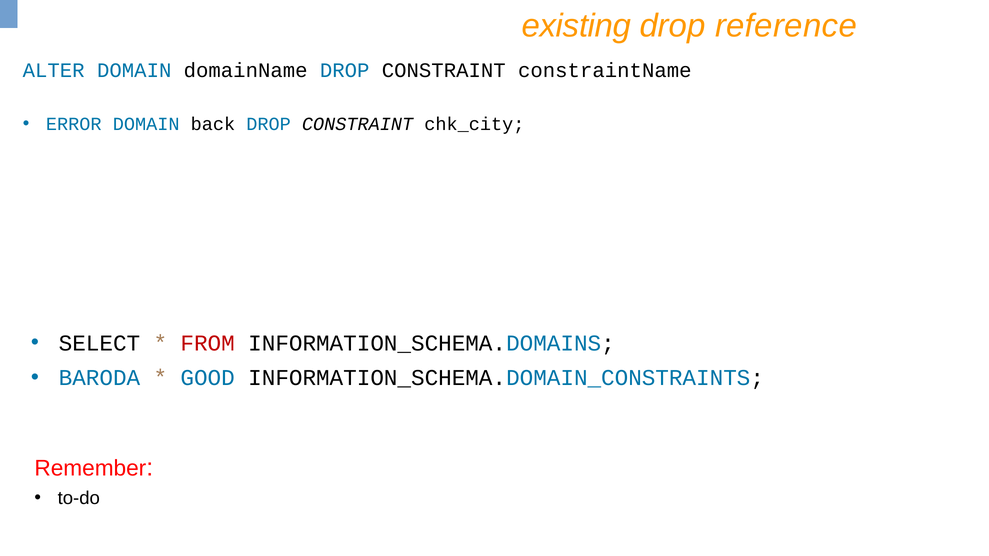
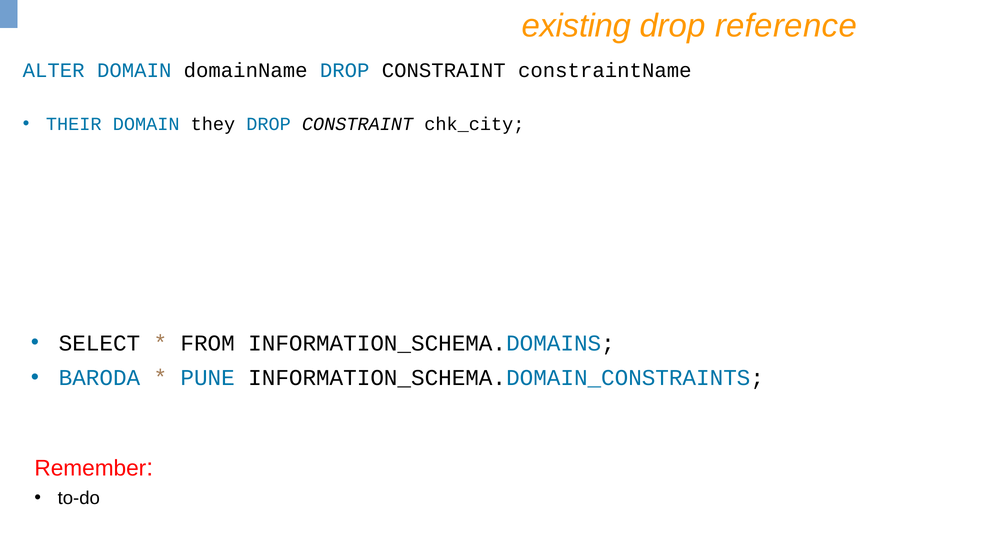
ERROR: ERROR -> THEIR (74, 124)
back: back -> they (213, 124)
FROM colour: red -> black (208, 343)
GOOD: GOOD -> PUNE (208, 378)
